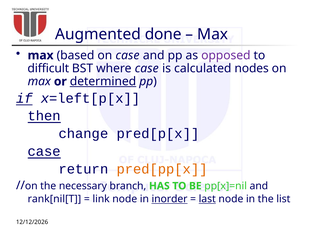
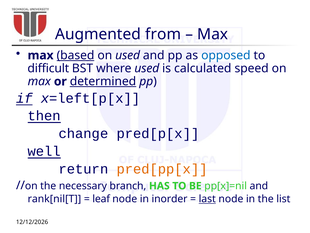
done: done -> from (163, 34)
based underline: none -> present (76, 55)
on case: case -> used (128, 55)
opposed colour: purple -> blue (226, 55)
where case: case -> used (147, 68)
nodes: nodes -> speed (252, 68)
case: case -> well (44, 151)
link: link -> leaf (101, 199)
inorder underline: present -> none (170, 199)
